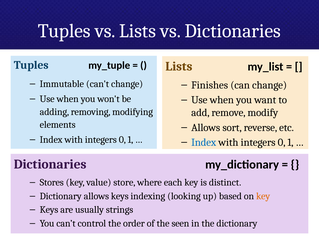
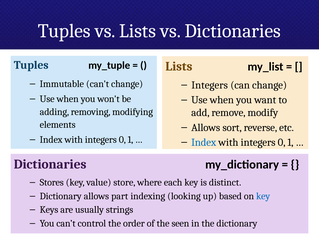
Finishes: Finishes -> Integers (210, 85)
allows keys: keys -> part (120, 196)
key colour: orange -> blue (263, 196)
